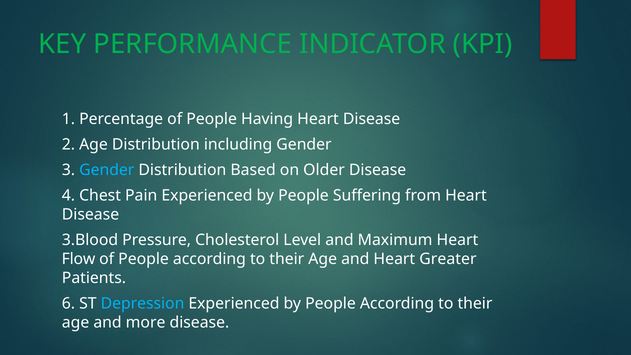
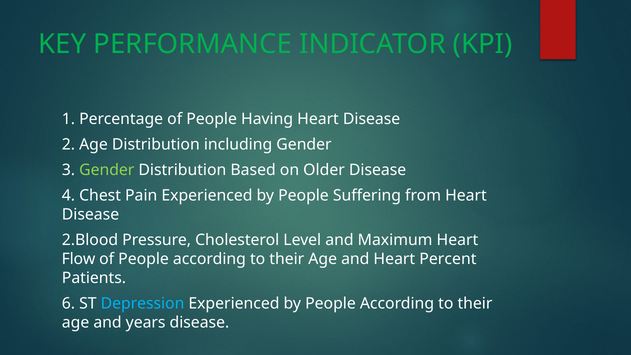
Gender colour: light blue -> light green (107, 170)
3.Blood: 3.Blood -> 2.Blood (90, 240)
Greater: Greater -> Percent (448, 259)
more: more -> years (146, 322)
